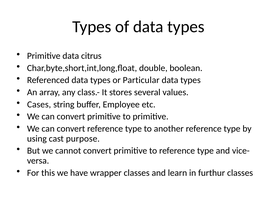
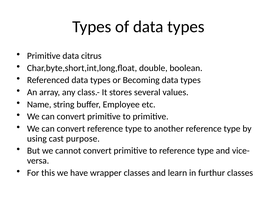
Particular: Particular -> Becoming (141, 80)
Cases: Cases -> Name (39, 105)
